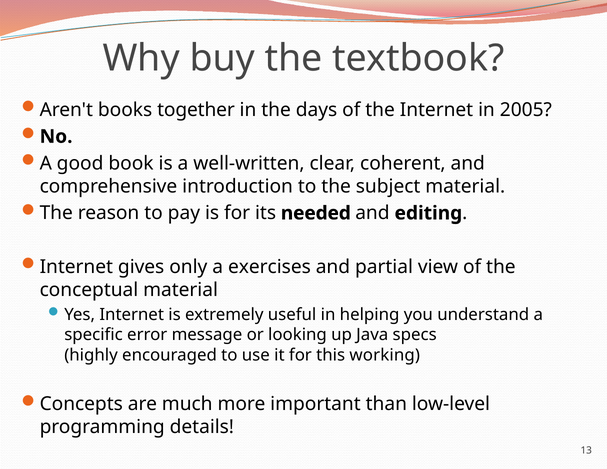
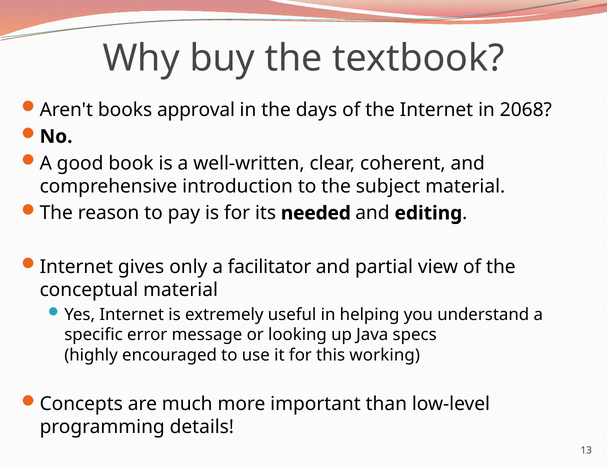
together: together -> approval (196, 110)
2005: 2005 -> 2068 (526, 110)
exercises: exercises -> facilitator (270, 267)
